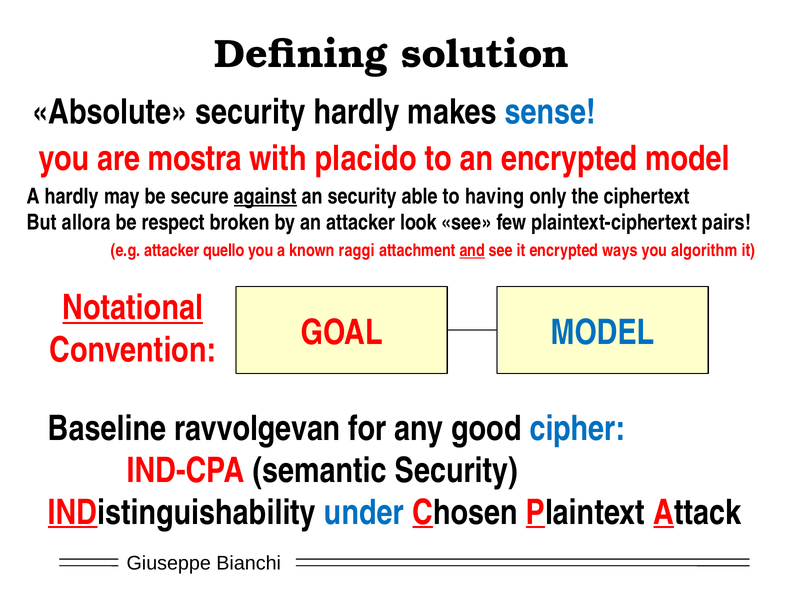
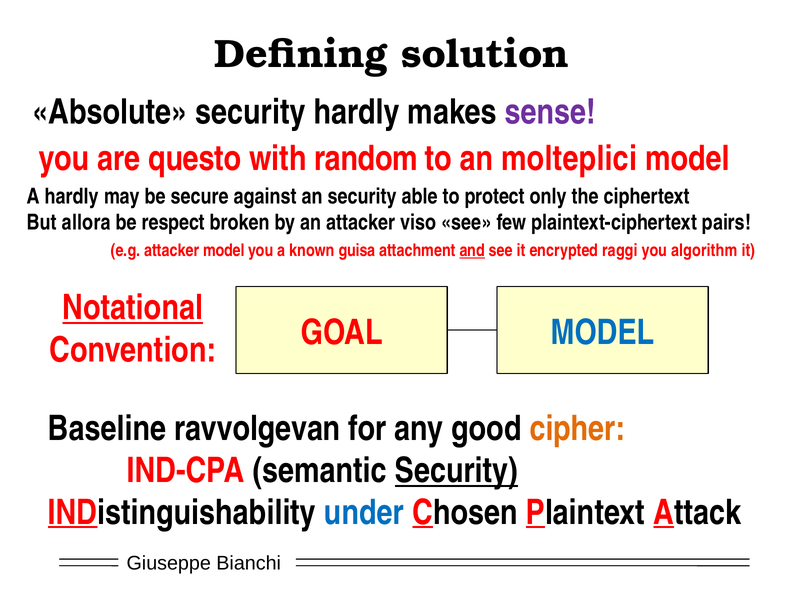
sense colour: blue -> purple (550, 112)
mostra: mostra -> questo (195, 159)
placido: placido -> random (366, 159)
an encrypted: encrypted -> molteplici (569, 159)
against underline: present -> none (265, 196)
having: having -> protect (495, 196)
look: look -> viso (418, 223)
attacker quello: quello -> model (224, 250)
raggi: raggi -> guisa (357, 250)
ways: ways -> raggi (620, 250)
cipher colour: blue -> orange (577, 428)
Security underline: none -> present (456, 471)
